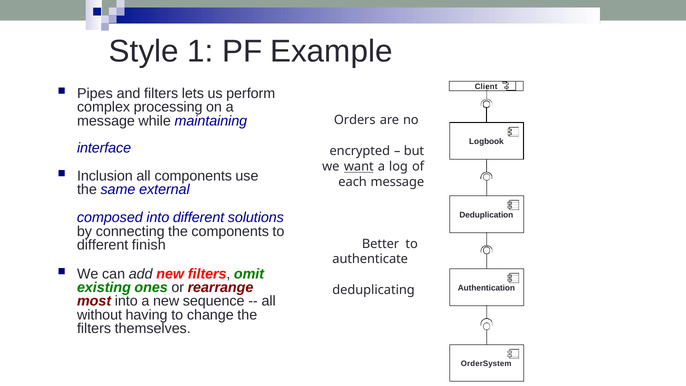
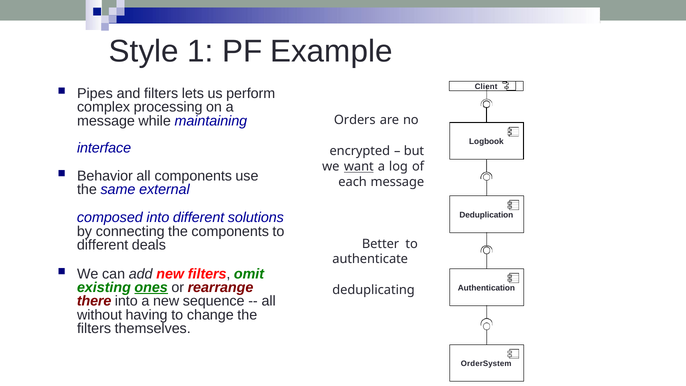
Inclusion: Inclusion -> Behavior (105, 176)
finish: finish -> deals (149, 245)
ones underline: none -> present (151, 287)
most: most -> there (94, 301)
